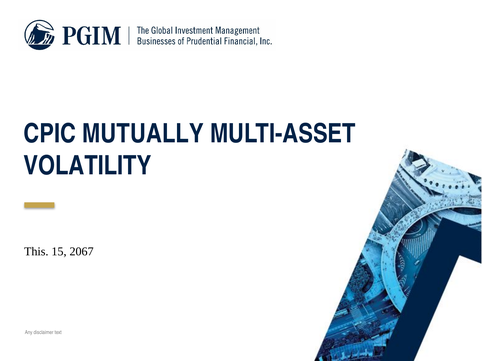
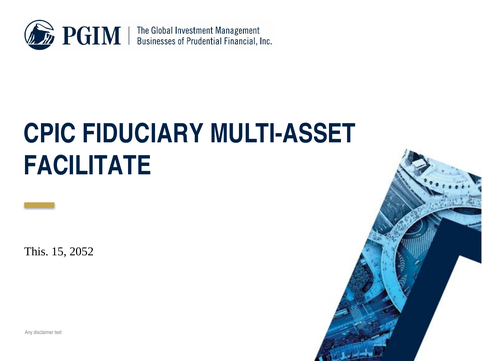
MUTUALLY: MUTUALLY -> FIDUCIARY (143, 134)
VOLATILITY: VOLATILITY -> FACILITATE (87, 166)
2067: 2067 -> 2052 (82, 252)
